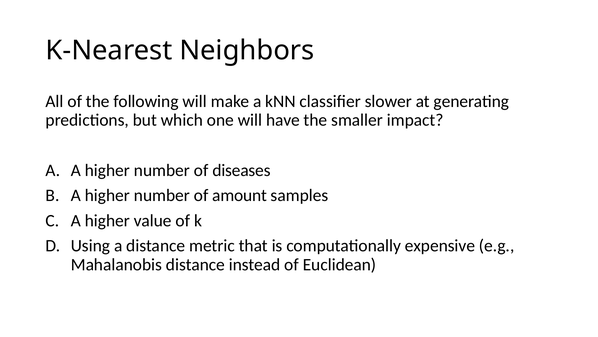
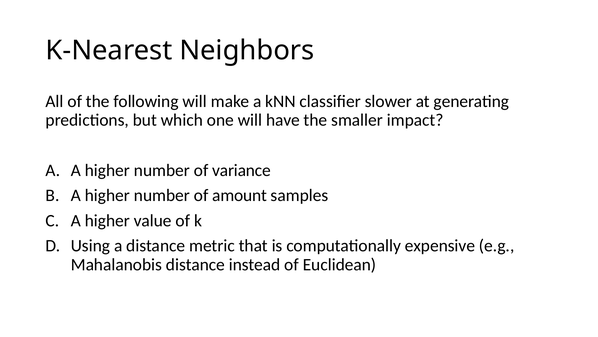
diseases: diseases -> variance (241, 170)
